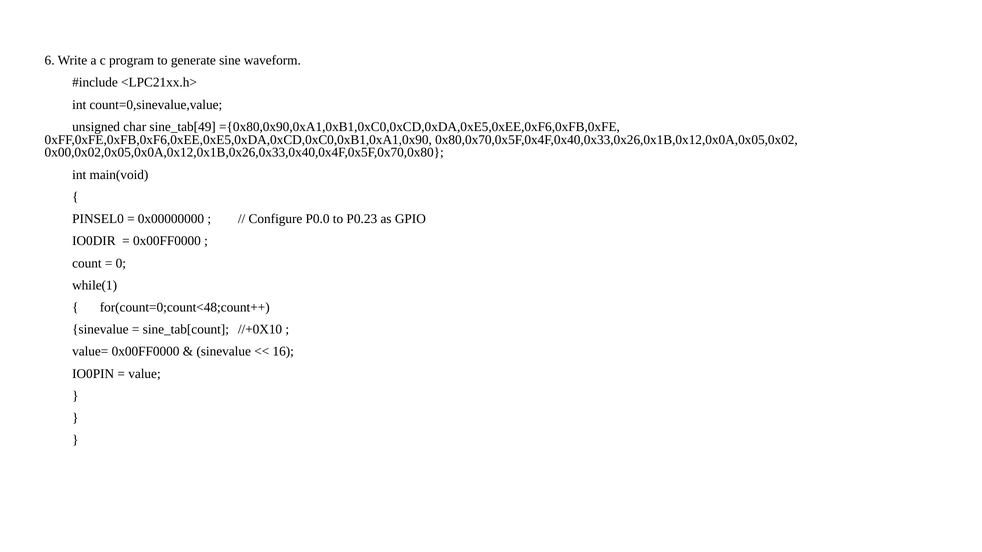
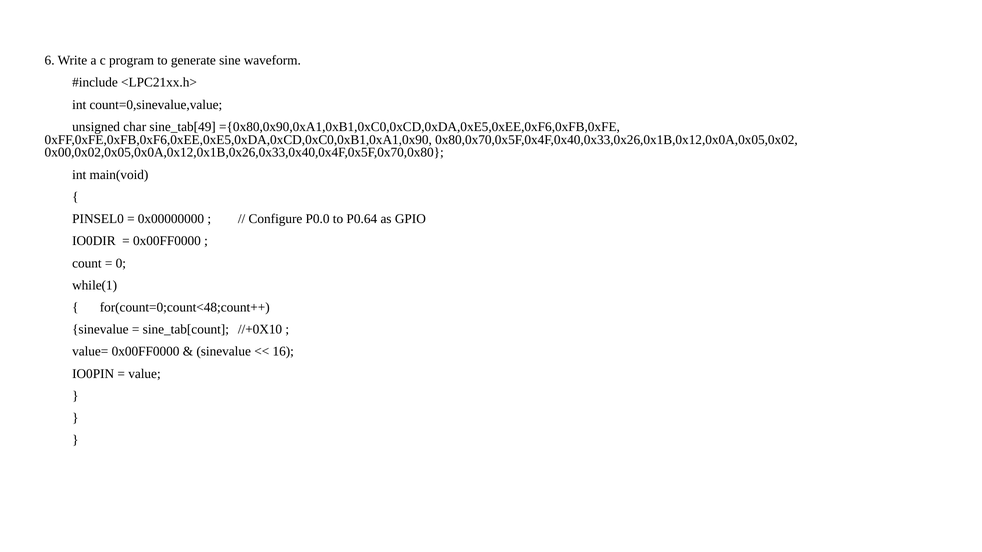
P0.23: P0.23 -> P0.64 (362, 219)
